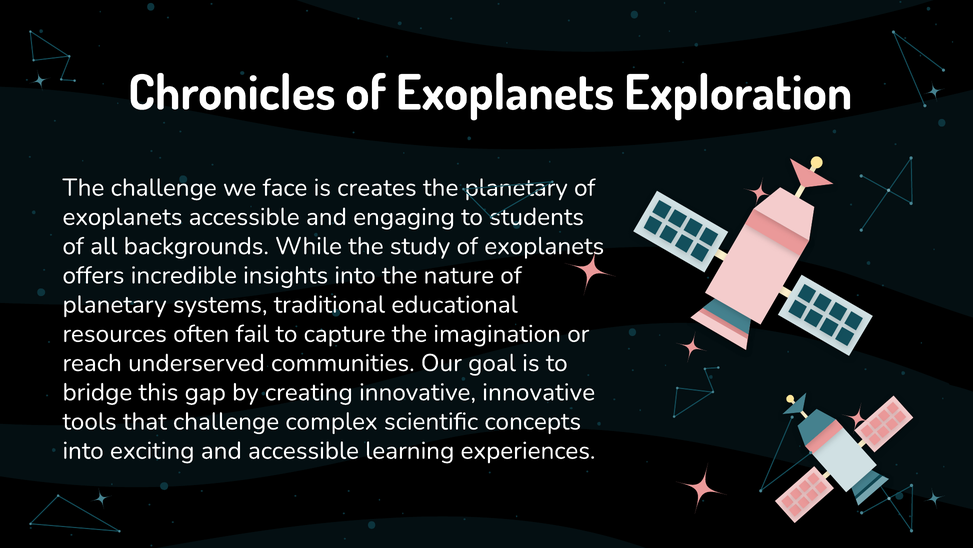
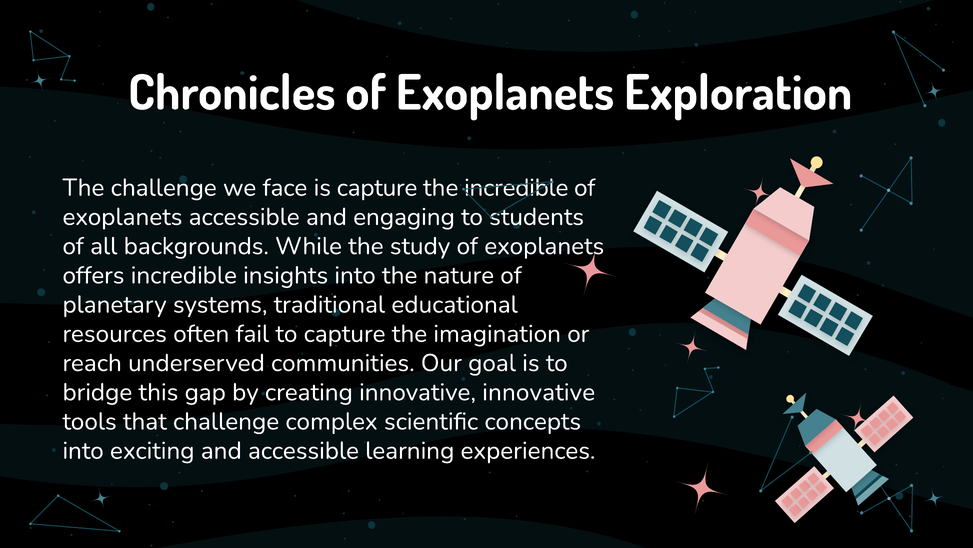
is creates: creates -> capture (377, 187)
the planetary: planetary -> incredible (516, 187)
